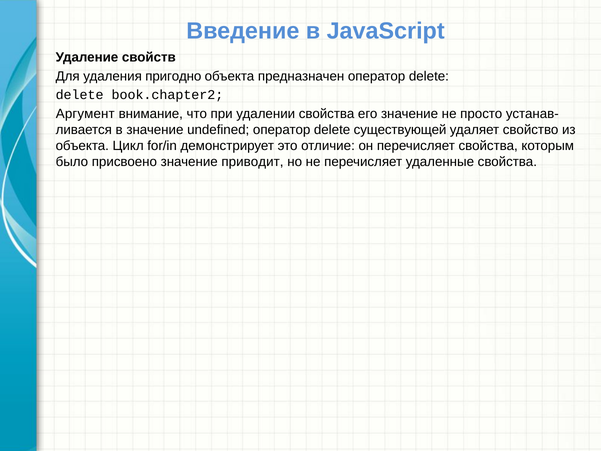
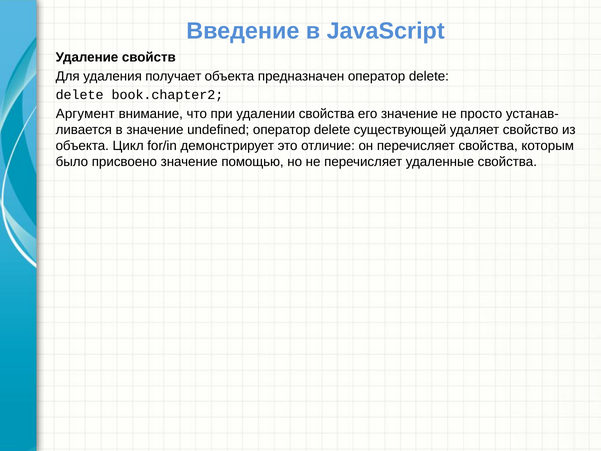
пригодно: пригодно -> получает (173, 76)
приводит: приводит -> помощью (253, 162)
